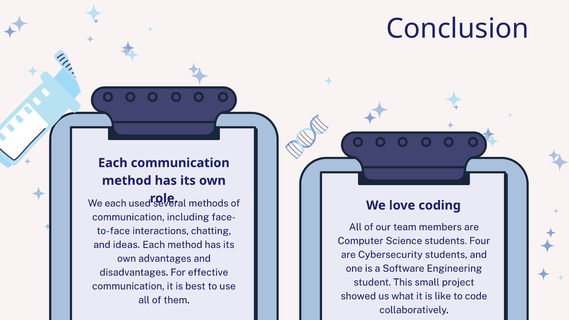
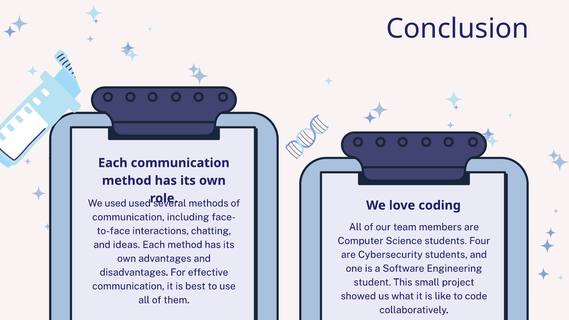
We each: each -> used (116, 203)
